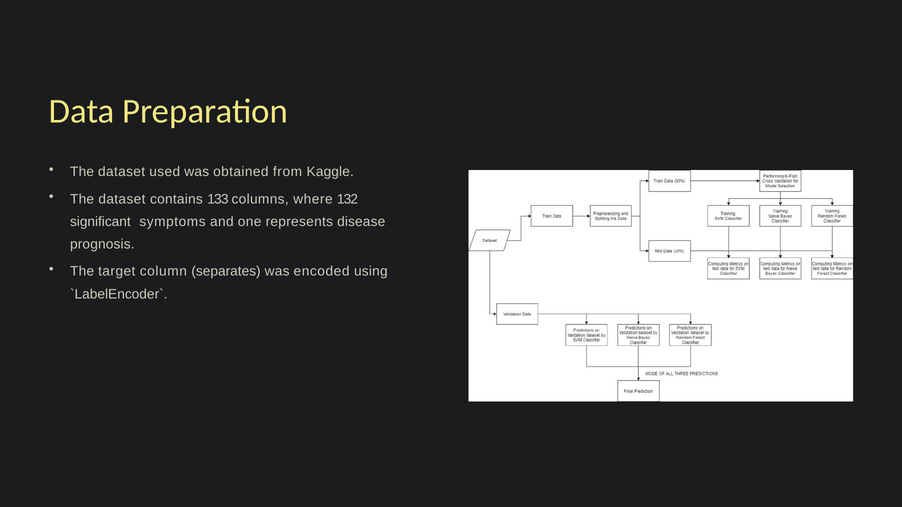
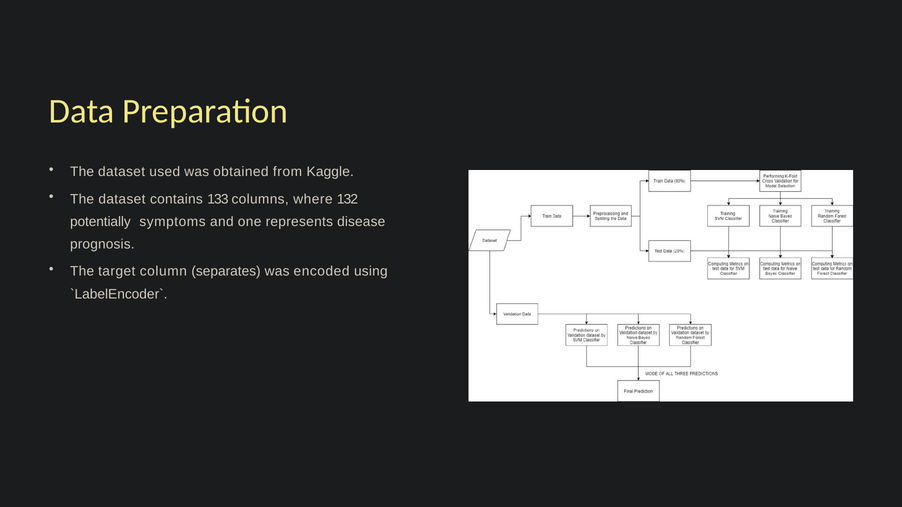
significant: significant -> potentially (100, 222)
